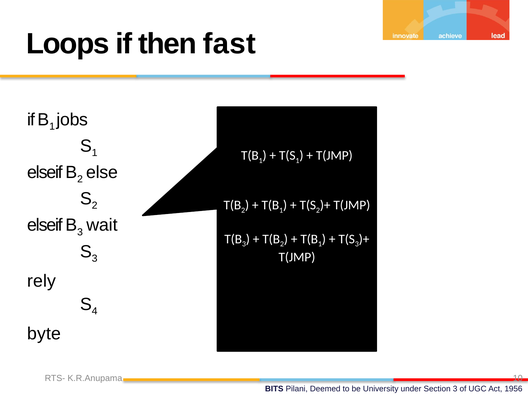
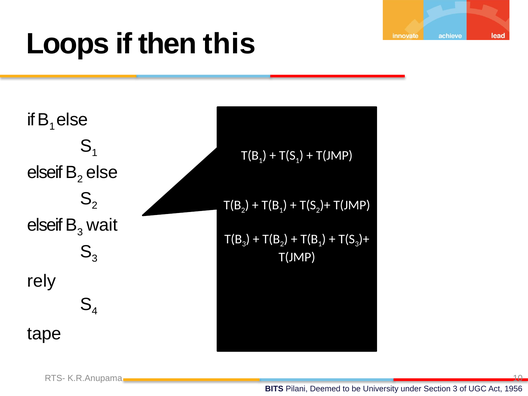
fast: fast -> this (229, 44)
jobs: jobs -> else (72, 120)
byte: byte -> tape (44, 334)
